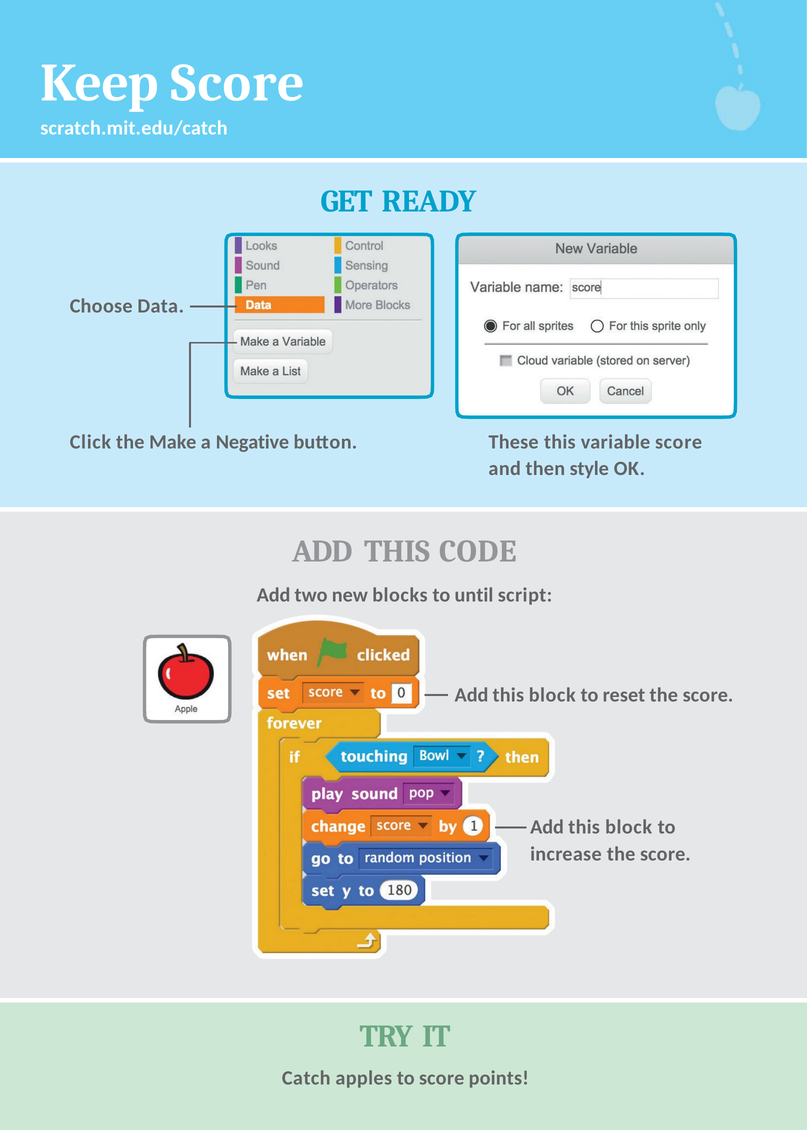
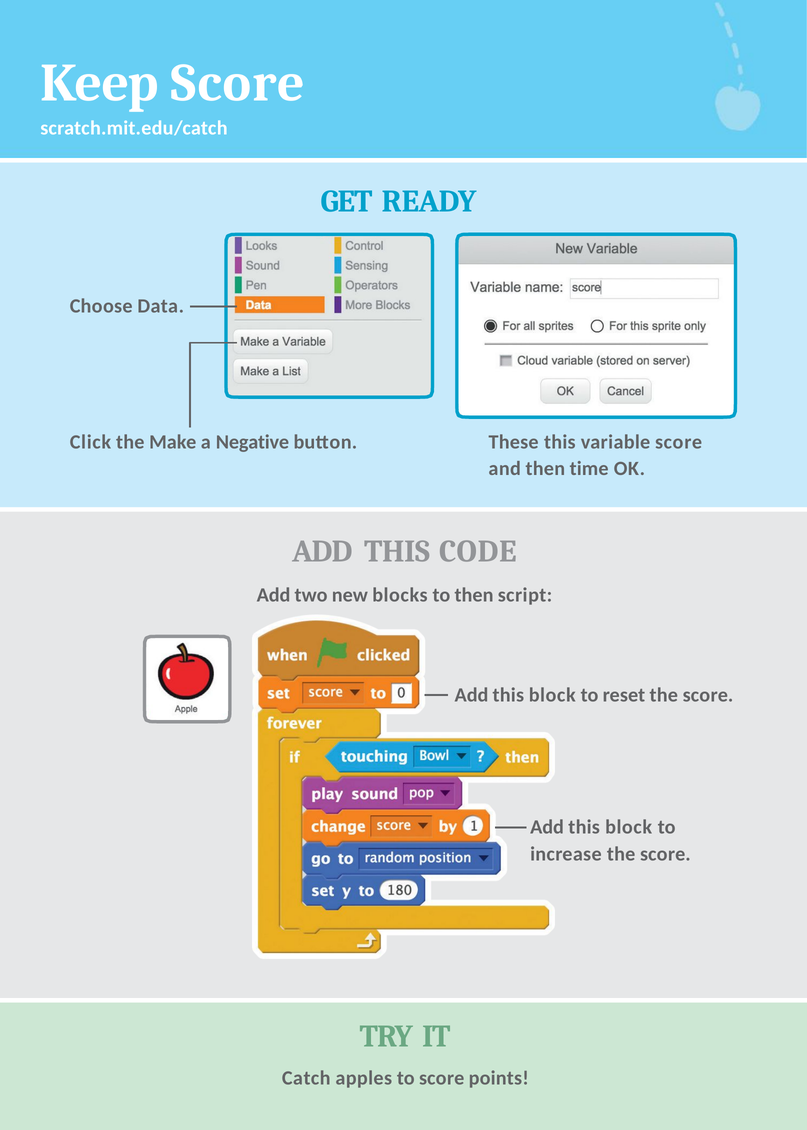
style: style -> time (589, 469)
to until: until -> then (474, 595)
